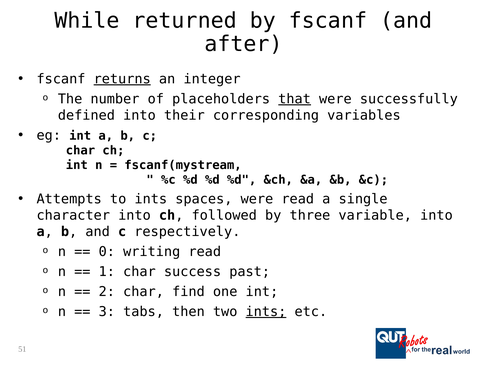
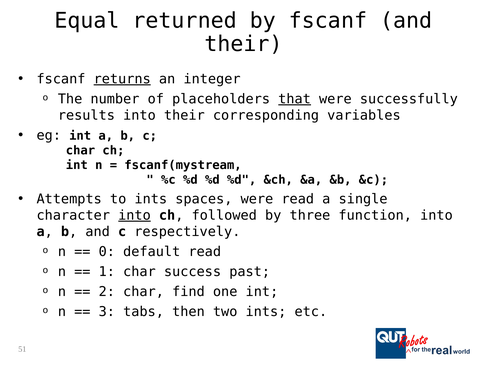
While: While -> Equal (87, 21)
after: after -> their (243, 44)
defined: defined -> results (86, 115)
into underline: none -> present (134, 215)
variable: variable -> function (375, 215)
writing: writing -> default (152, 252)
ints underline: present -> none (266, 312)
